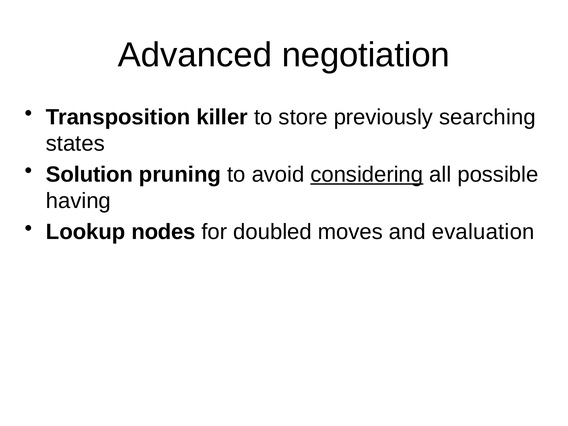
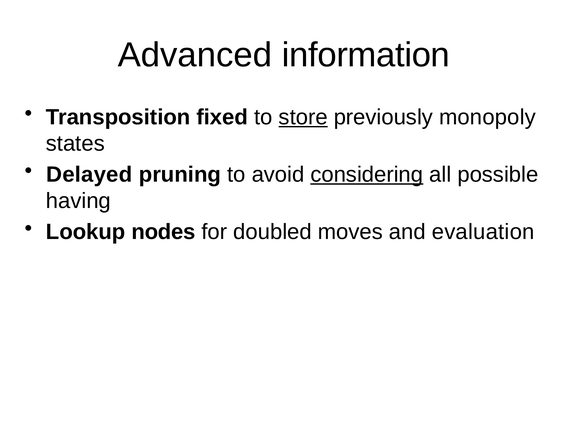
negotiation: negotiation -> information (366, 55)
killer: killer -> fixed (222, 117)
store underline: none -> present (303, 117)
searching: searching -> monopoly (487, 117)
Solution: Solution -> Delayed (89, 175)
